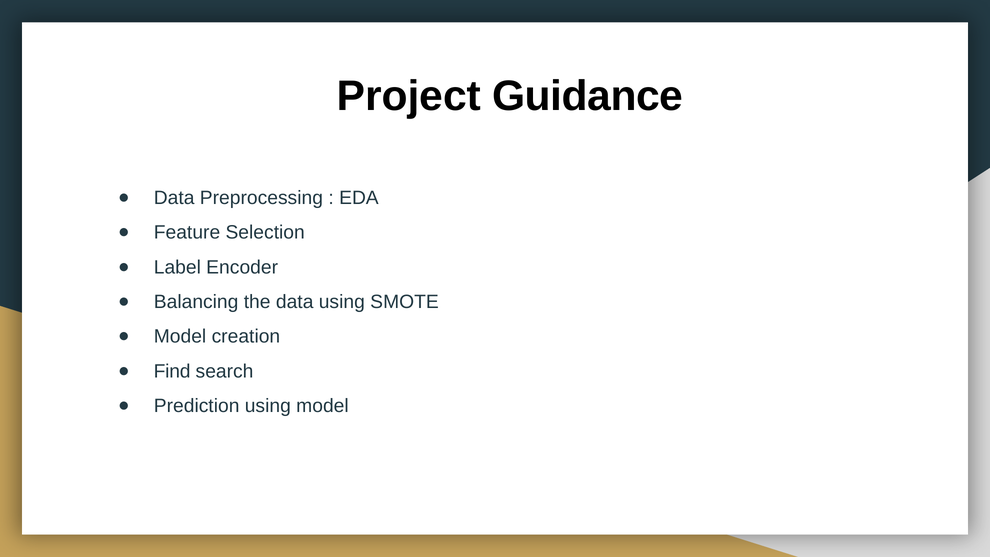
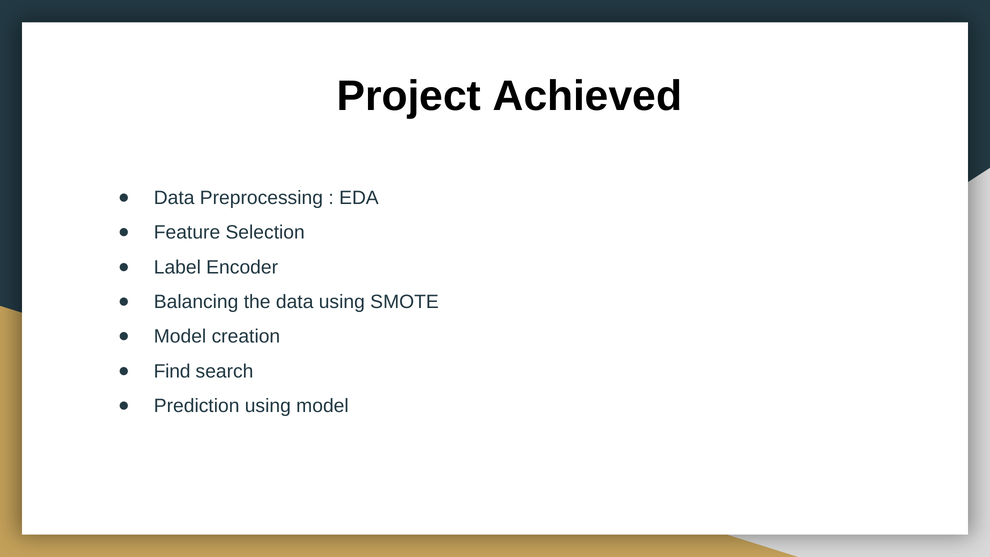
Guidance: Guidance -> Achieved (587, 96)
